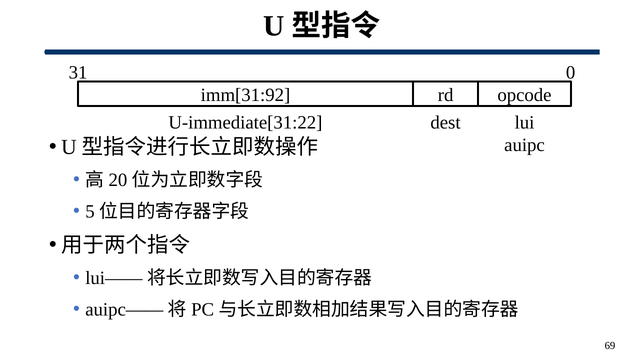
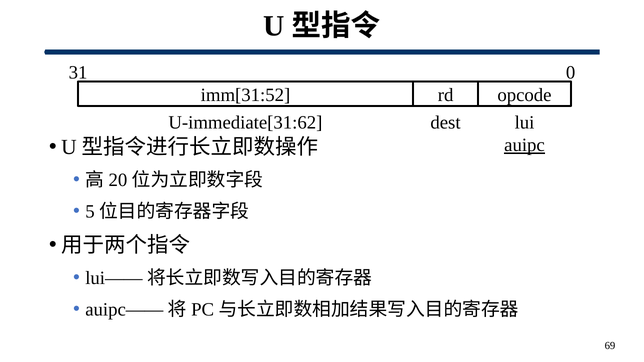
imm[31:92: imm[31:92 -> imm[31:52 (246, 95)
U-immediate[31:22: U-immediate[31:22 -> U-immediate[31:62 (245, 123)
auipc underline: none -> present (525, 145)
